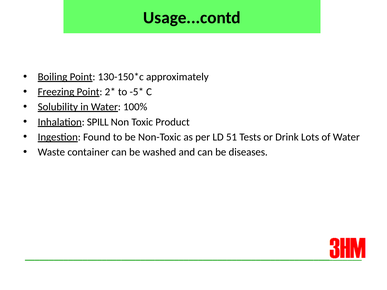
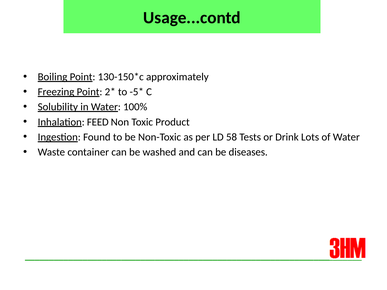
SPILL: SPILL -> FEED (98, 122)
51: 51 -> 58 (232, 137)
